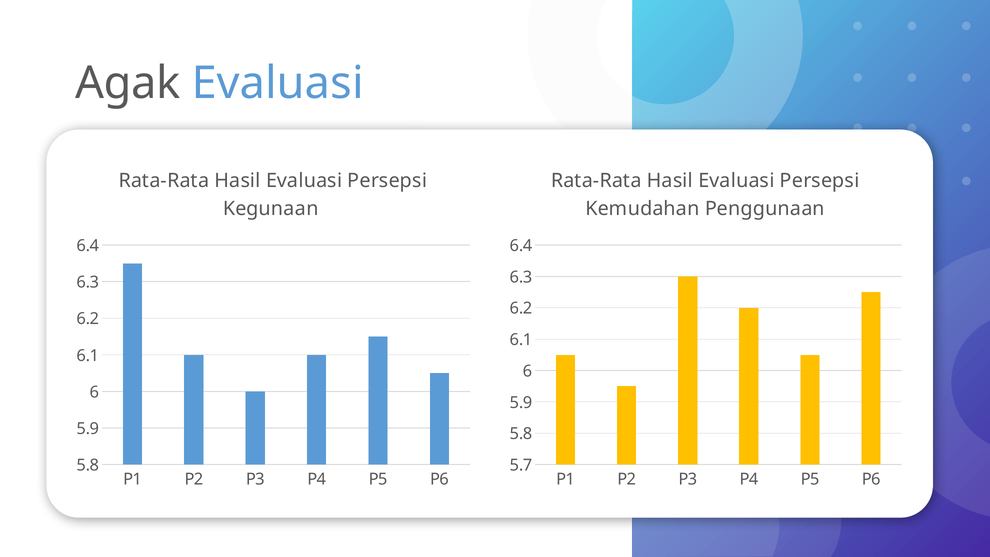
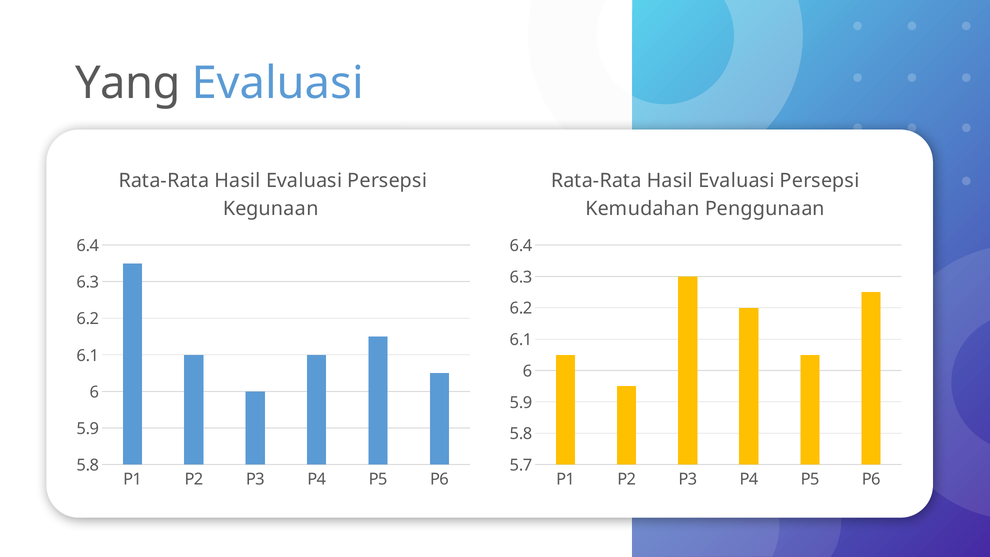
Agak: Agak -> Yang (128, 83)
